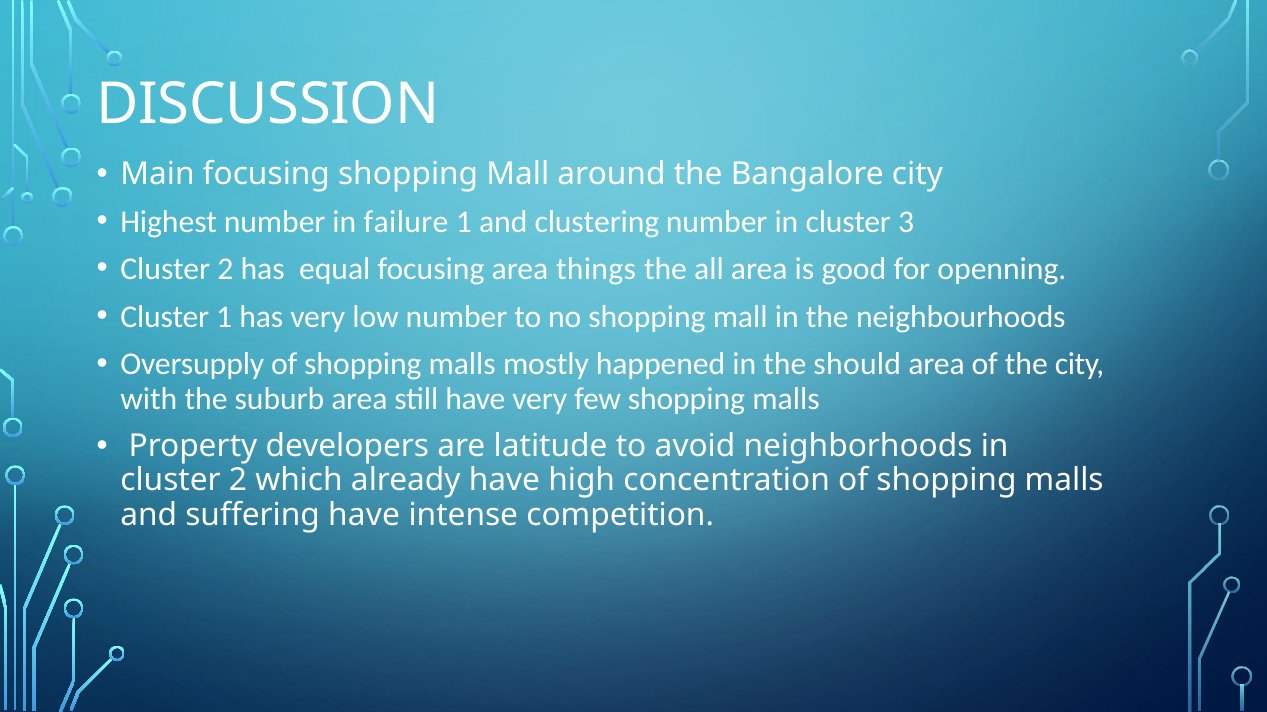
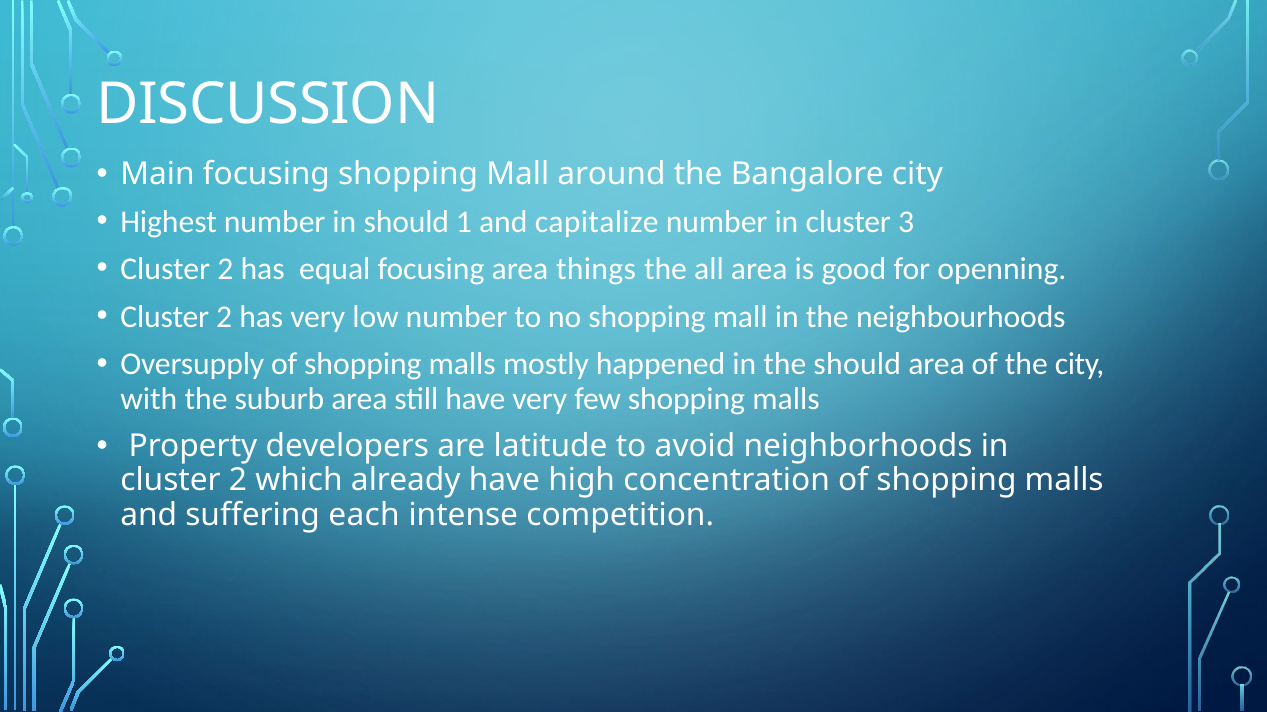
in failure: failure -> should (406, 222)
clustering: clustering -> capitalize (597, 222)
1: 1 -> 2 (224, 317)
suffering have: have -> each (364, 515)
